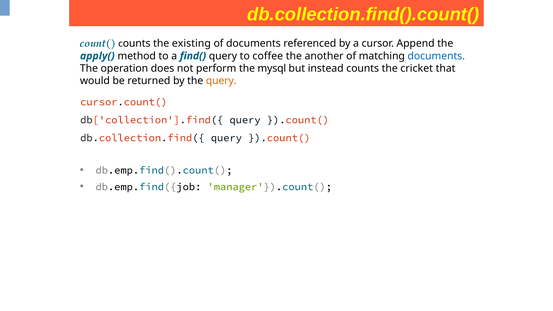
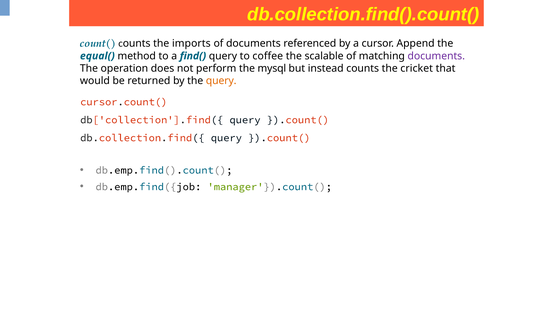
existing: existing -> imports (191, 44)
apply(: apply( -> equal( (97, 56)
another: another -> scalable (324, 56)
documents colour: blue -> purple (436, 56)
